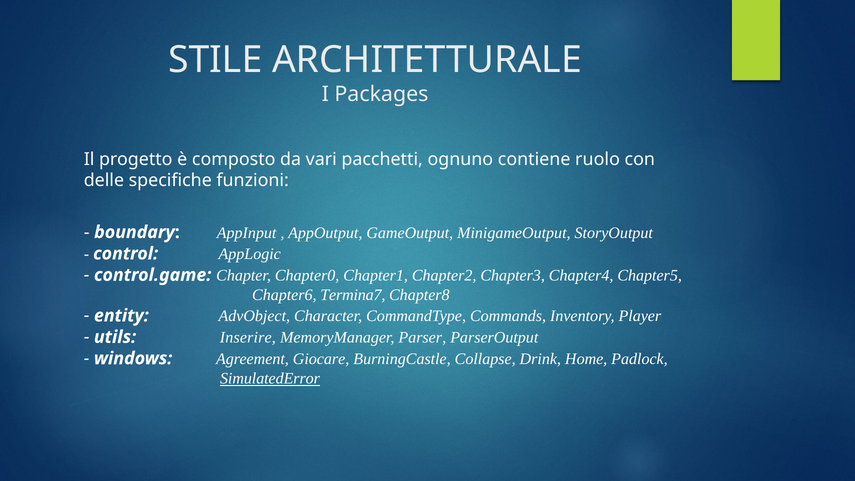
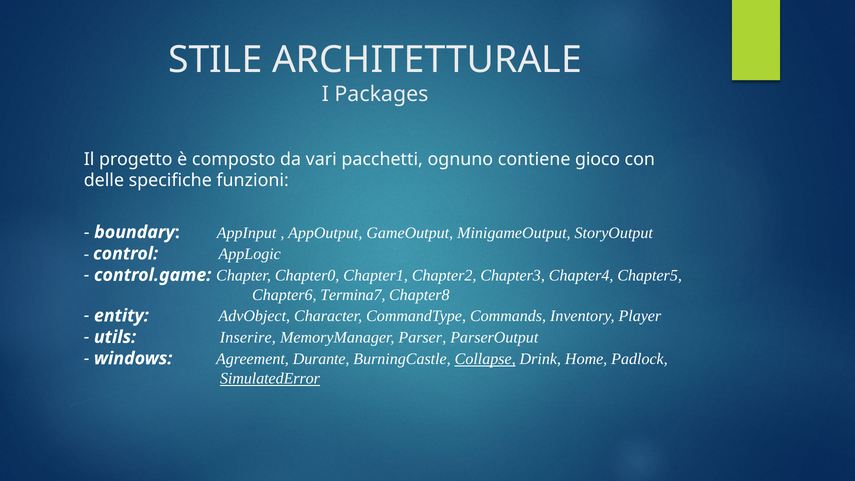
ruolo: ruolo -> gioco (598, 159)
Giocare: Giocare -> Durante (321, 359)
Collapse underline: none -> present (485, 359)
